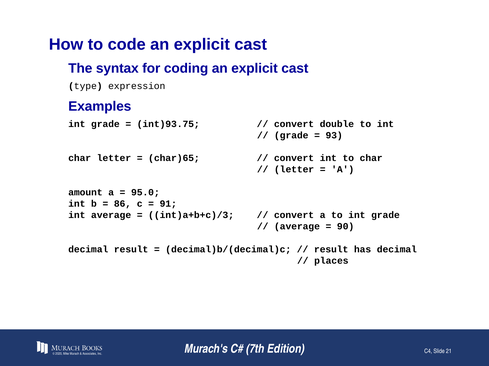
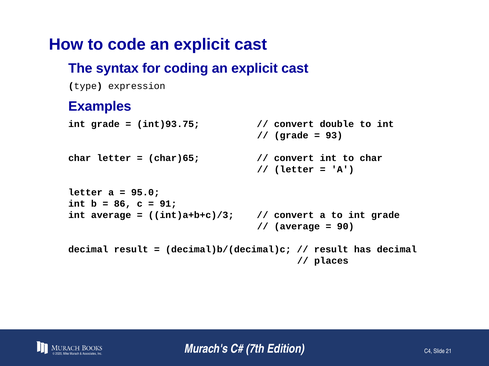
amount: amount -> letter (85, 193)
